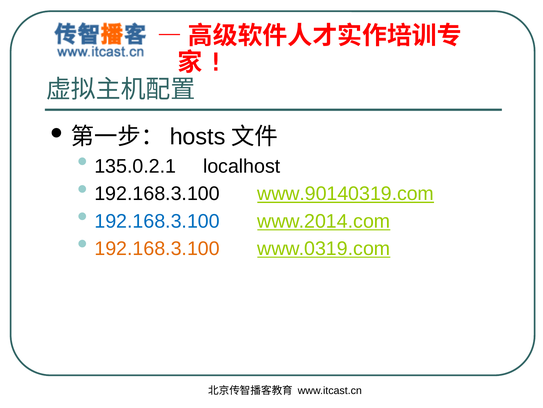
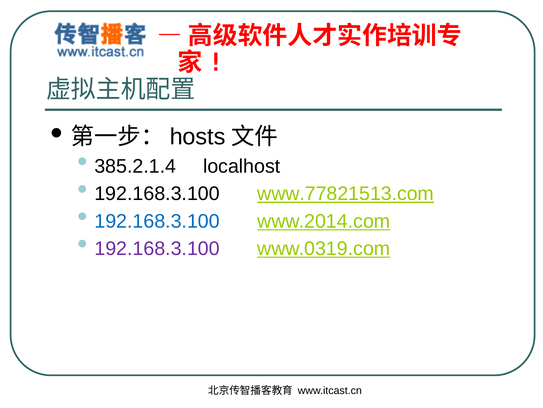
135.0.2.1: 135.0.2.1 -> 385.2.1.4 (135, 166)
www.90140319.com: www.90140319.com -> www.77821513.com (346, 193)
192.168.3.100 colour: orange -> purple (157, 248)
